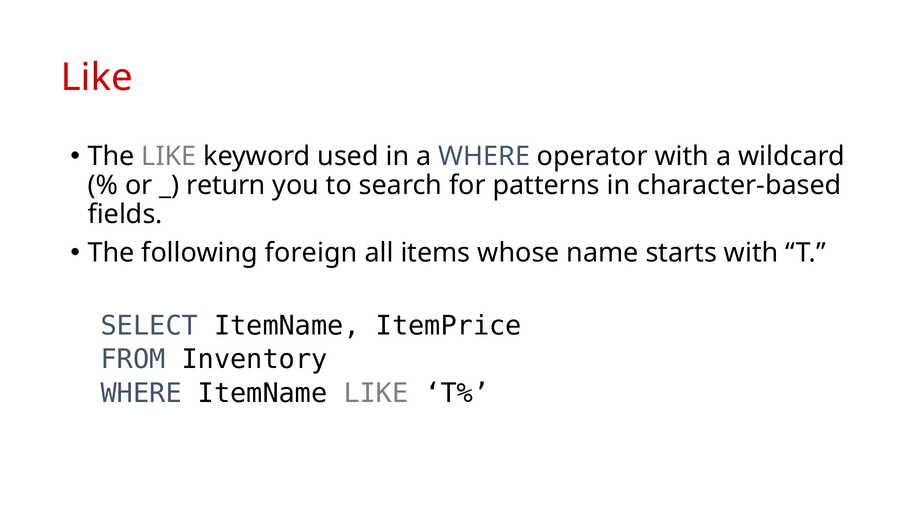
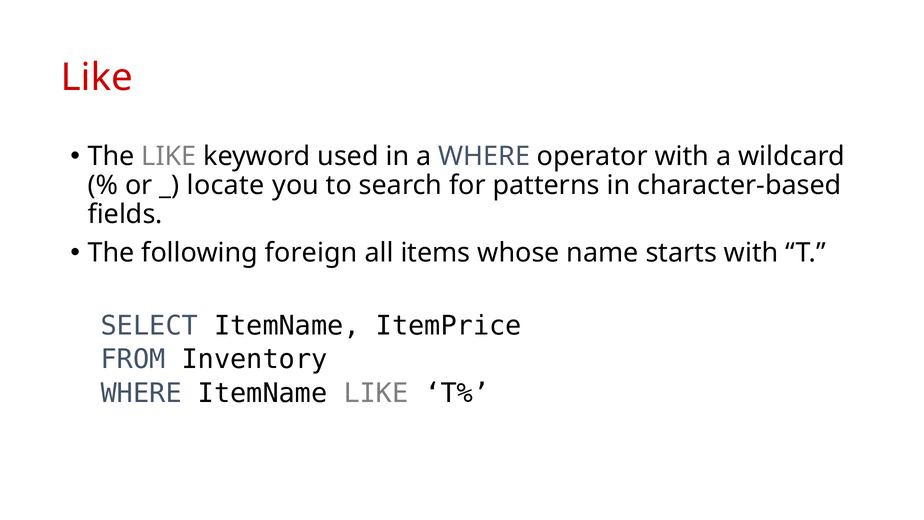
return: return -> locate (226, 185)
